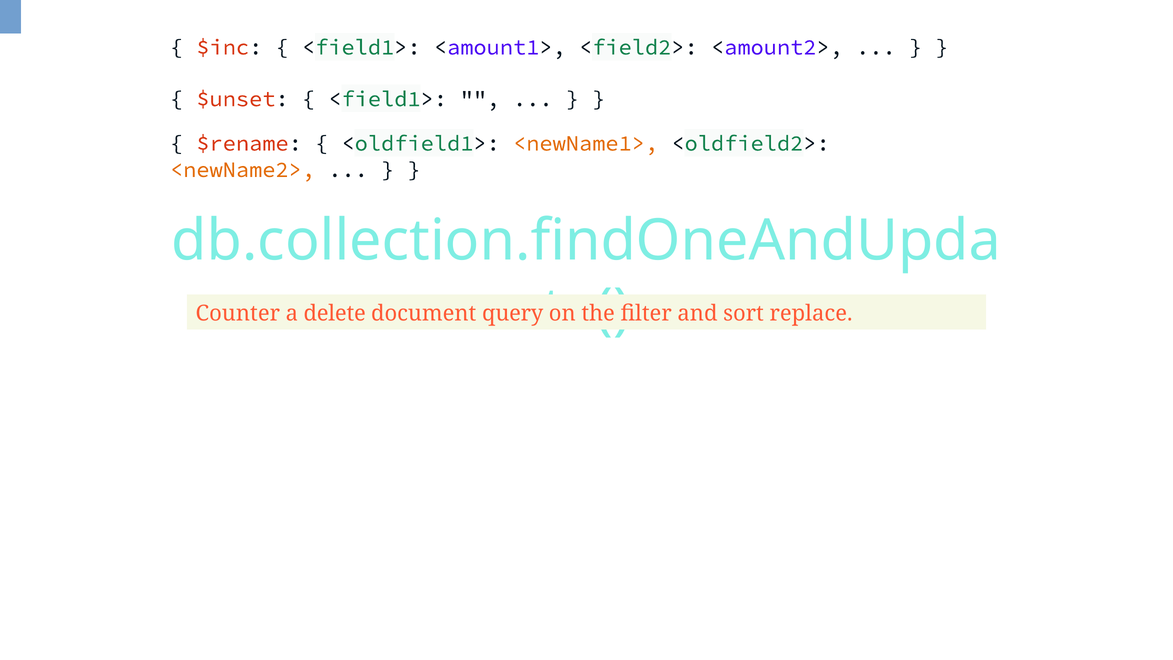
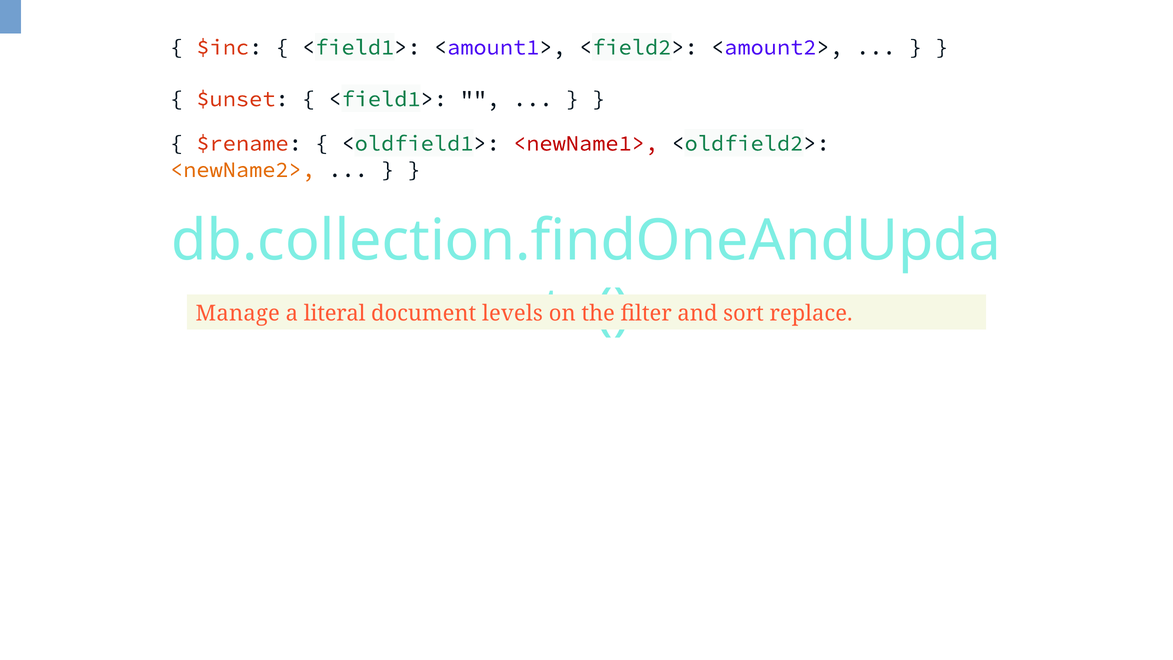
<newName1> colour: orange -> red (586, 143)
Counter: Counter -> Manage (238, 313)
delete: delete -> literal (335, 313)
query: query -> levels (512, 313)
